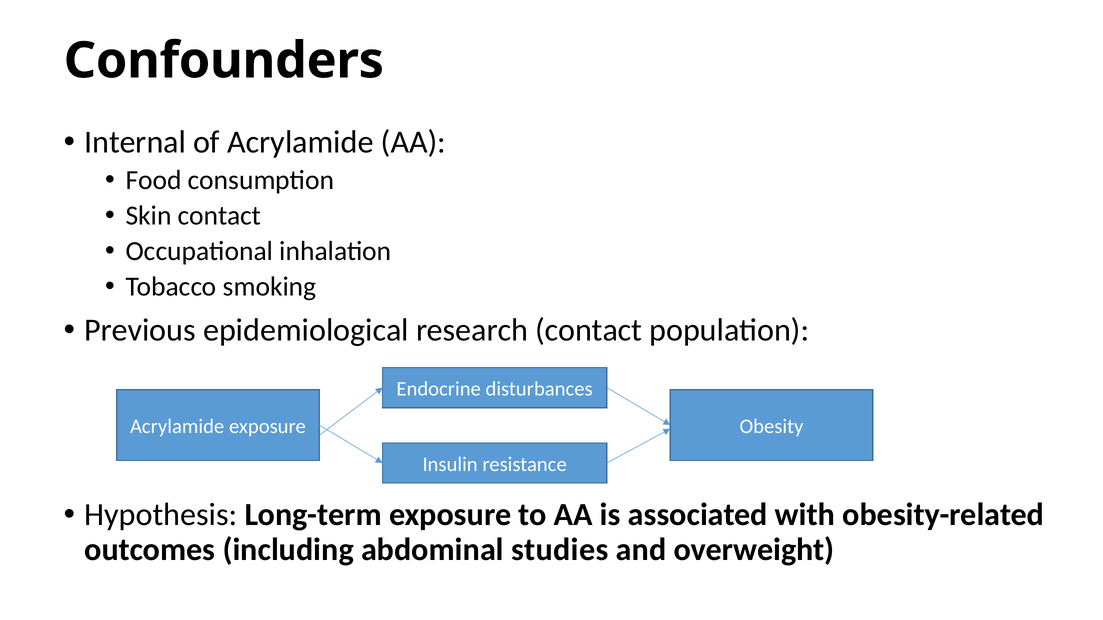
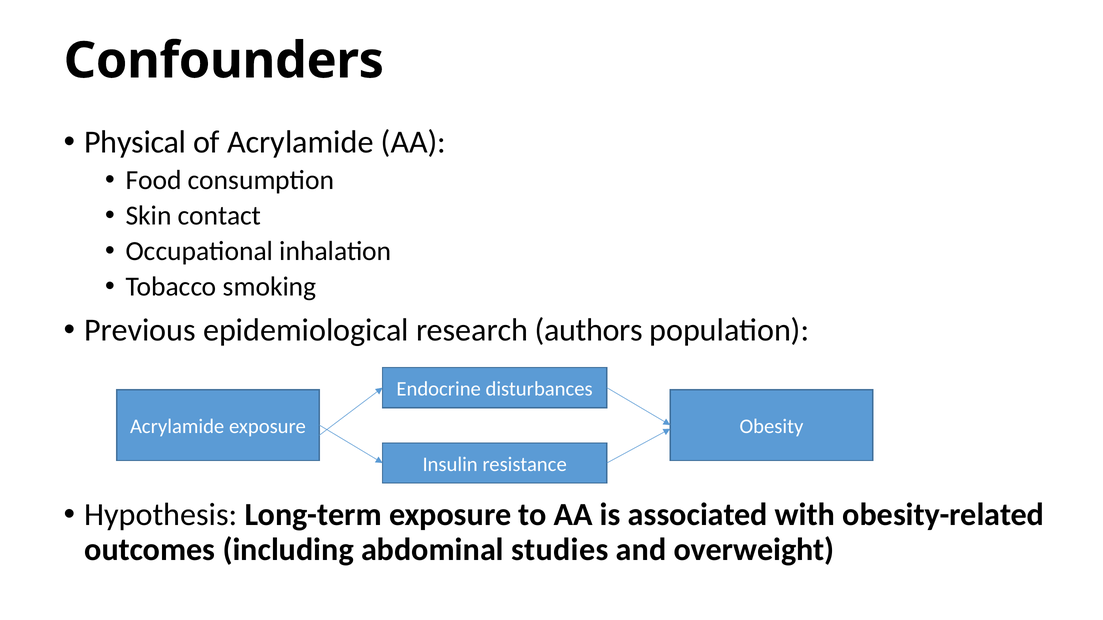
Internal: Internal -> Physical (135, 142)
research contact: contact -> authors (589, 331)
